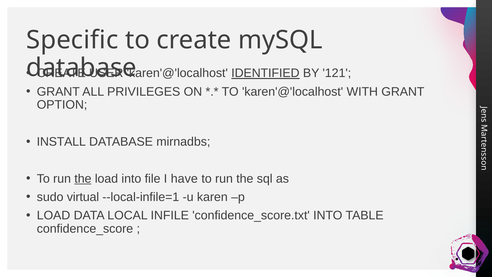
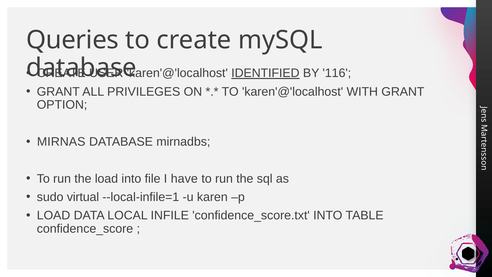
Specific: Specific -> Queries (72, 40)
121: 121 -> 116 (337, 73)
INSTALL: INSTALL -> MIRNAS (61, 142)
the underline: present -> none (83, 178)
